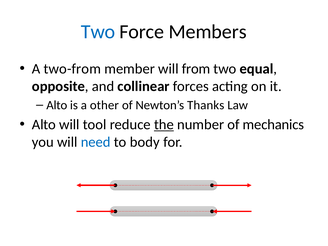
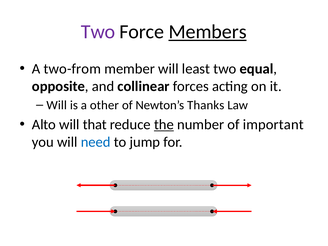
Two colour: blue -> purple (98, 32)
Members underline: none -> present (208, 32)
from: from -> least (196, 69)
Alto: Alto -> Will (57, 105)
tool: tool -> that (95, 125)
mechanics: mechanics -> important (273, 125)
body: body -> jump (145, 142)
